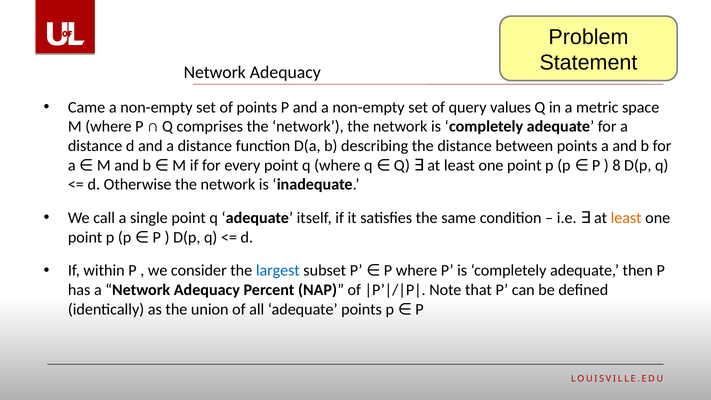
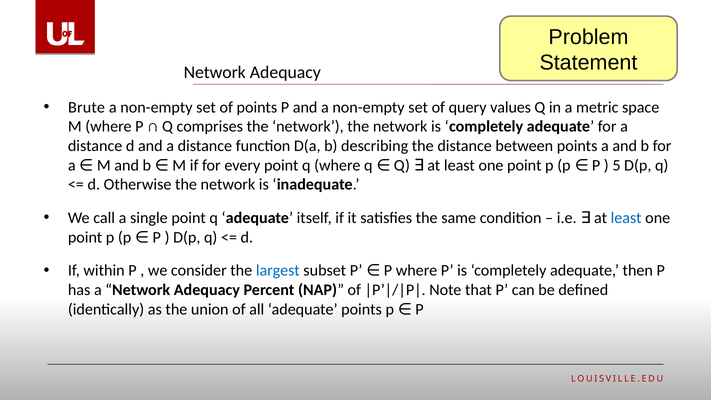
Came: Came -> Brute (87, 107)
8: 8 -> 5 (616, 165)
least colour: orange -> blue (626, 218)
